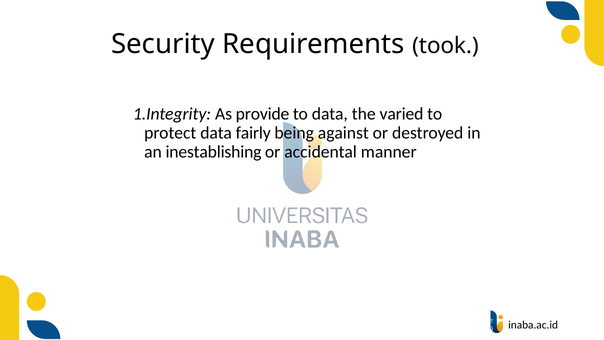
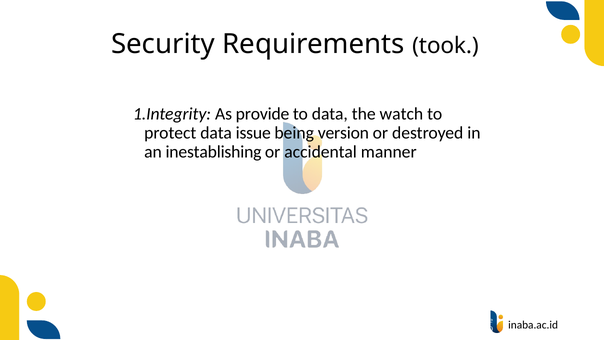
varied: varied -> watch (401, 114)
fairly: fairly -> issue (253, 133)
against: against -> version (343, 133)
